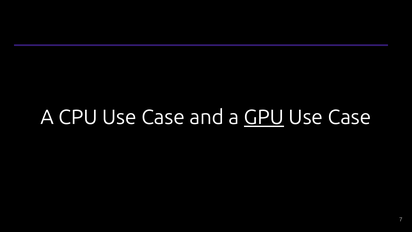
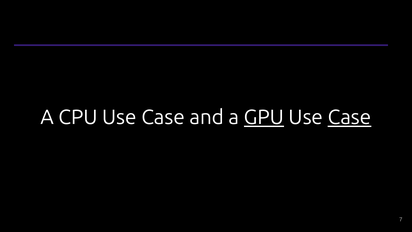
Case underline: none -> present (349, 117)
